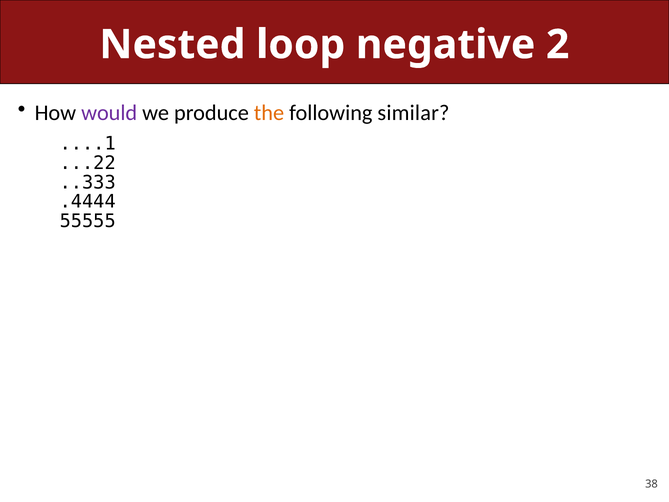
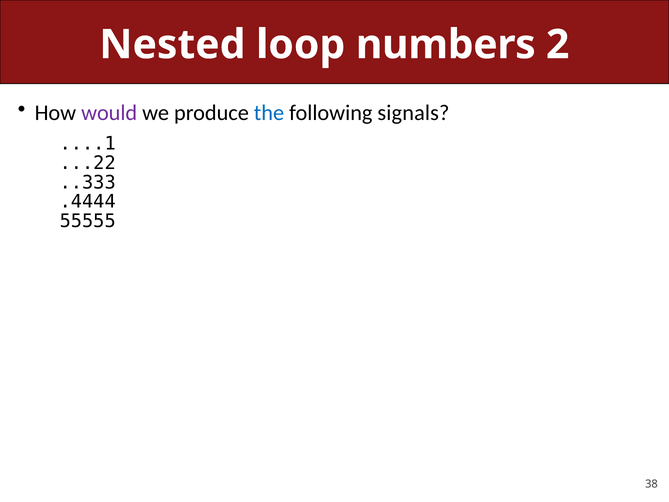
negative: negative -> numbers (446, 45)
the colour: orange -> blue (269, 113)
similar: similar -> signals (413, 113)
